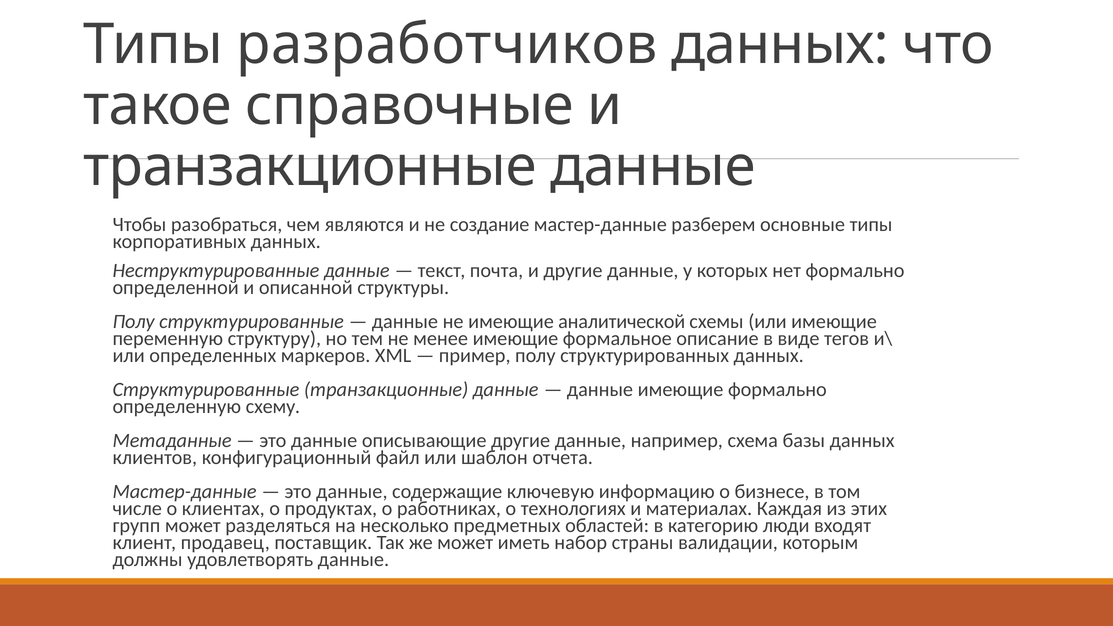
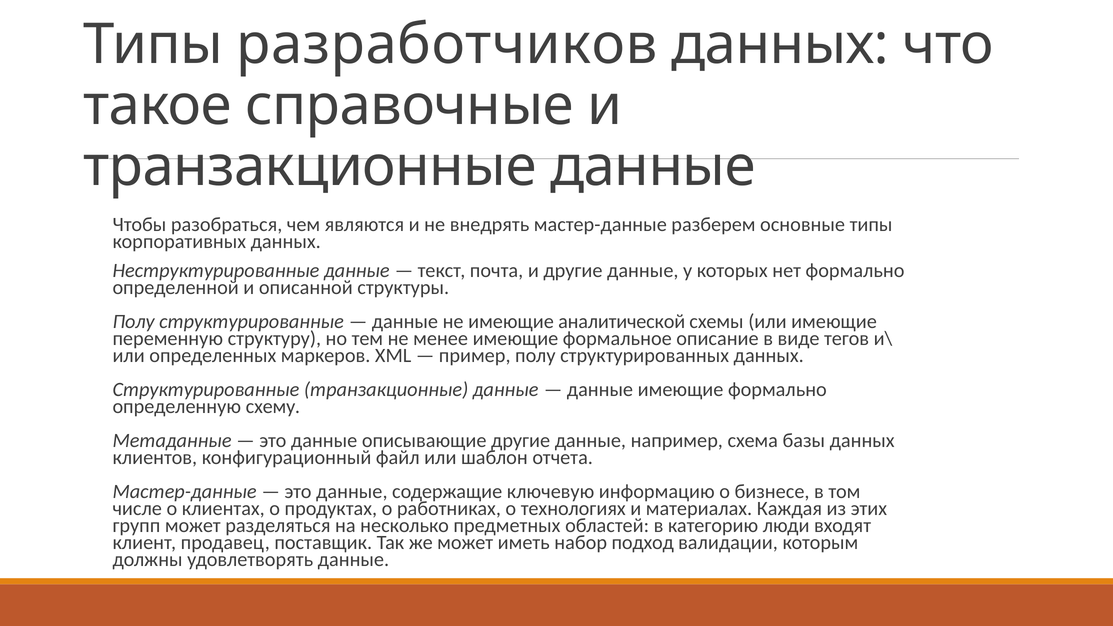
создание: создание -> внедрять (490, 225)
страны: страны -> подход (643, 543)
